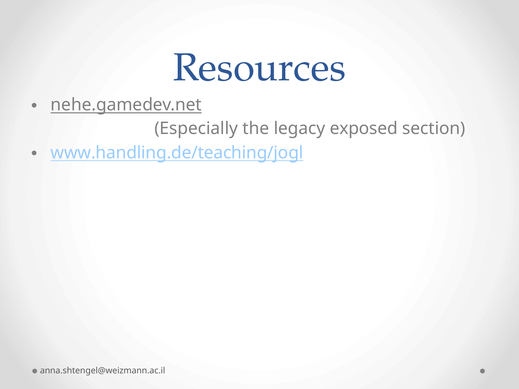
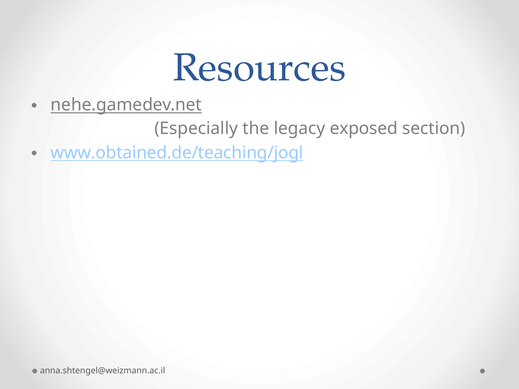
www.handling.de/teaching/jogl: www.handling.de/teaching/jogl -> www.obtained.de/teaching/jogl (177, 153)
